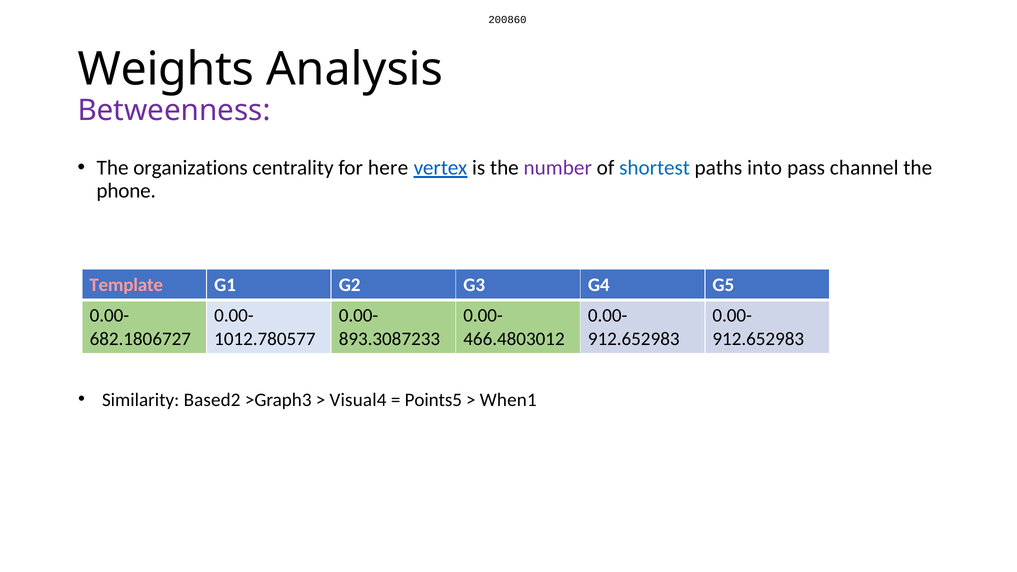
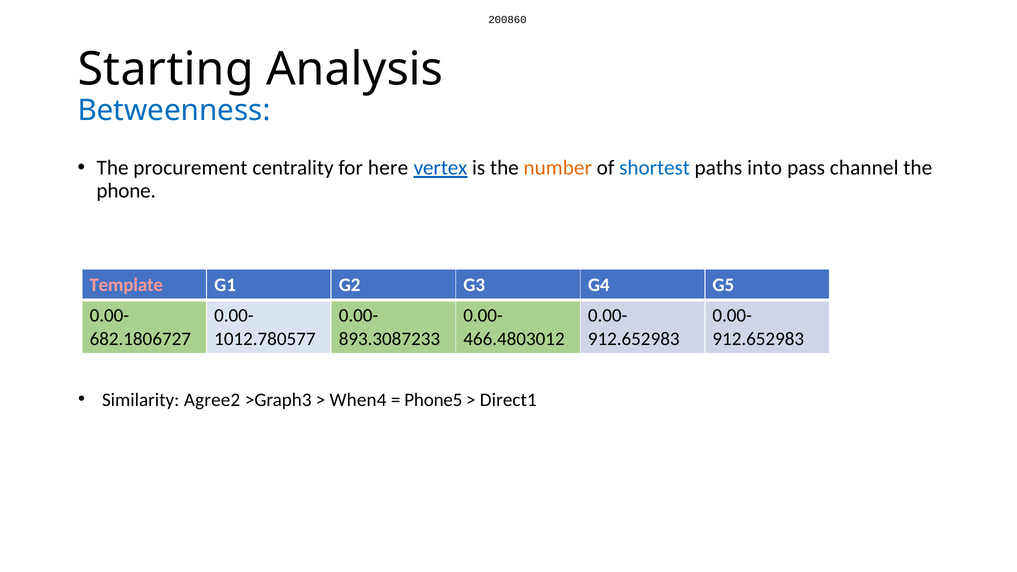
Weights: Weights -> Starting (166, 69)
Betweenness colour: purple -> blue (174, 111)
organizations: organizations -> procurement (190, 168)
number colour: purple -> orange (558, 168)
Based2: Based2 -> Agree2 (212, 400)
Visual4: Visual4 -> When4 (358, 400)
Points5: Points5 -> Phone5 (433, 400)
When1: When1 -> Direct1 (508, 400)
